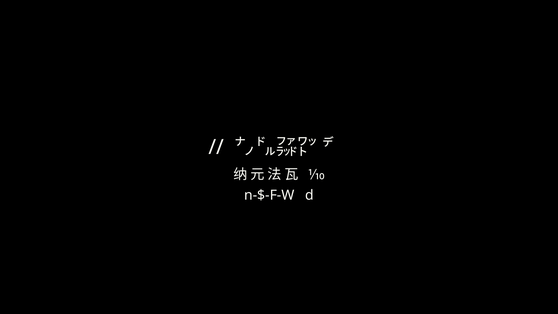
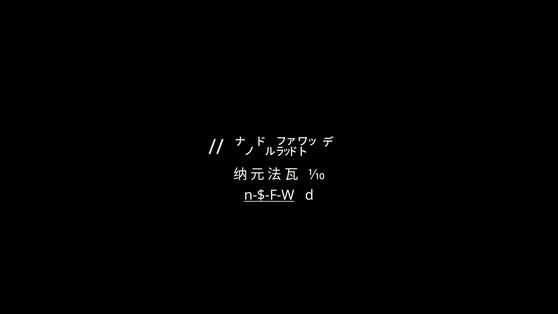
n-$-F-W underline: none -> present (269, 195)
